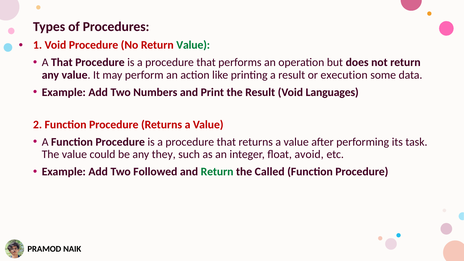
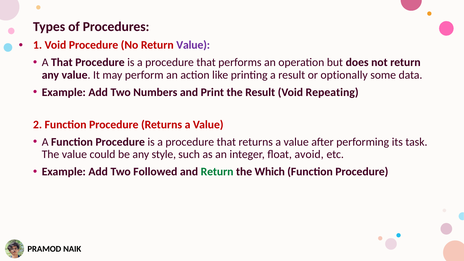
Value colour: green -> purple (193, 45)
execution: execution -> optionally (344, 75)
Languages: Languages -> Repeating (332, 92)
they: they -> style (164, 154)
Called: Called -> Which (270, 172)
